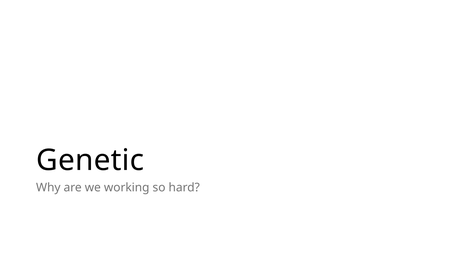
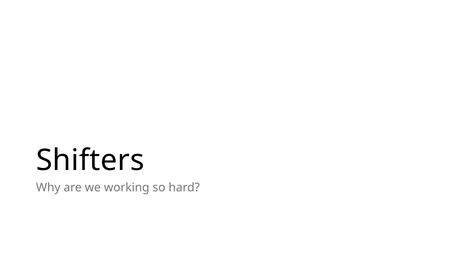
Genetic: Genetic -> Shifters (90, 160)
